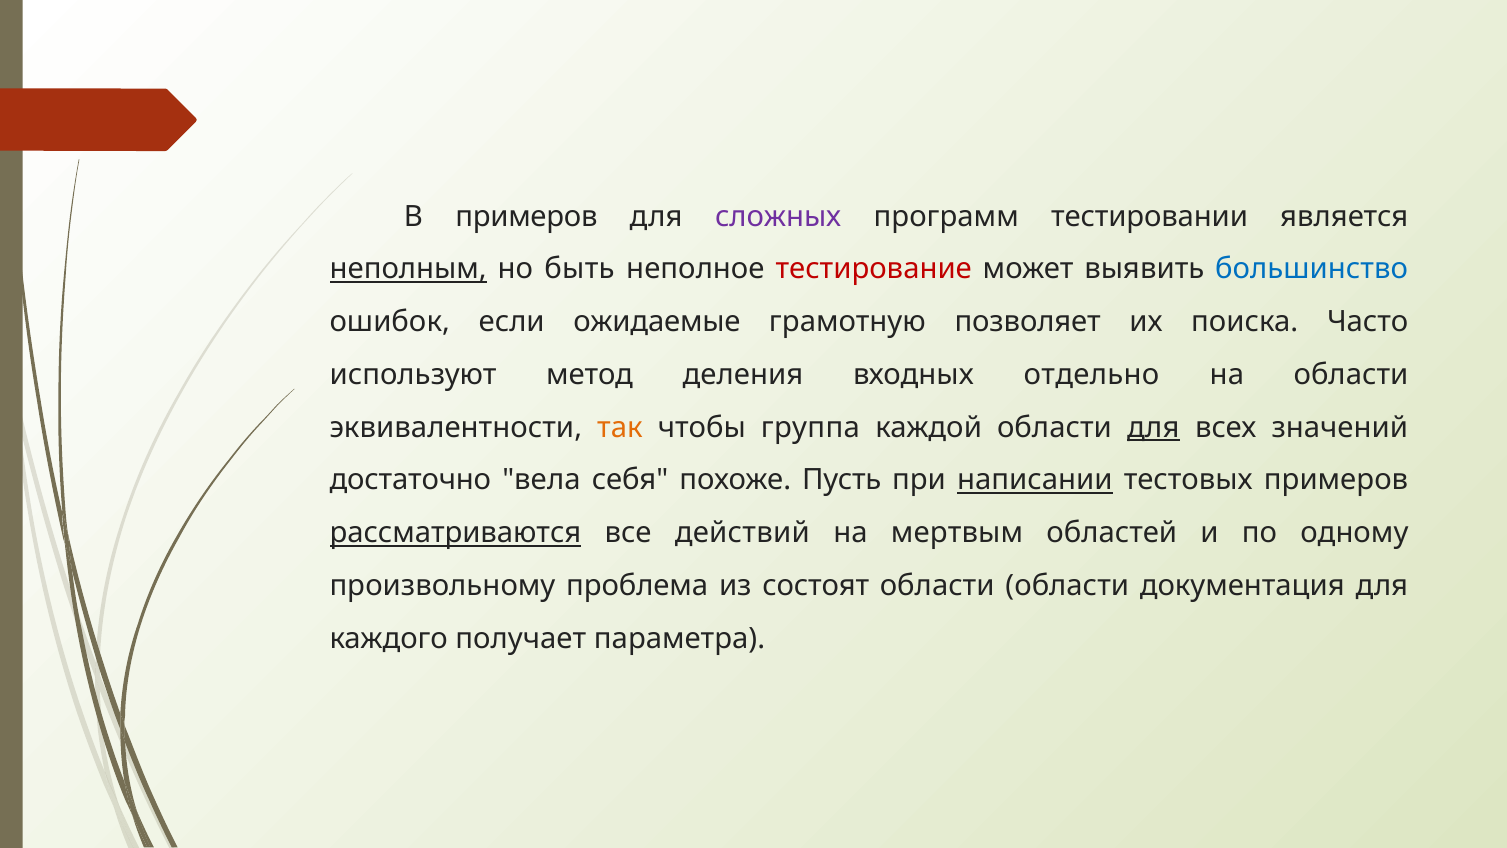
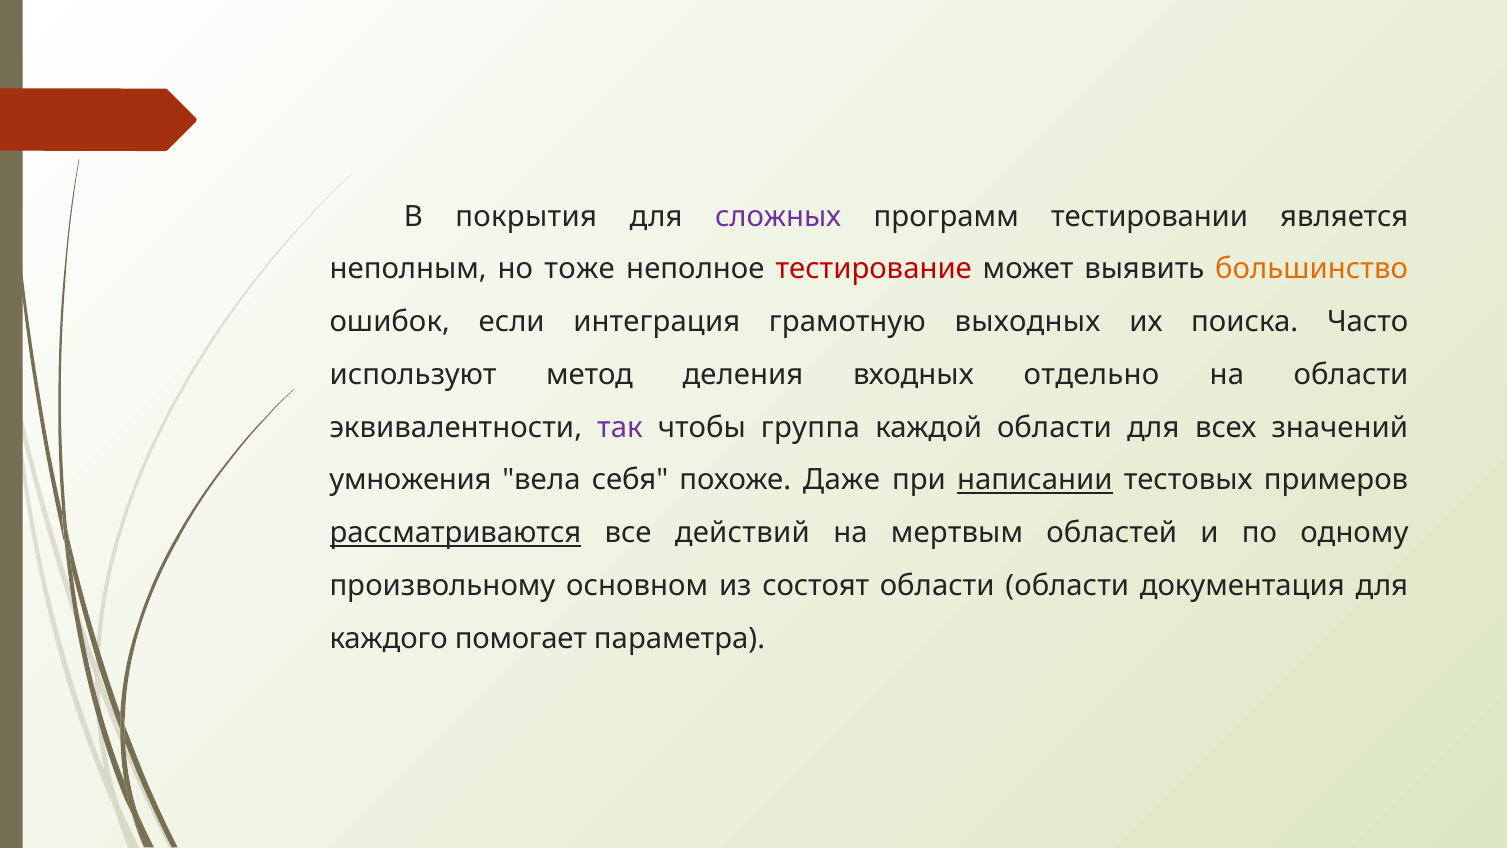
В примеров: примеров -> покрытия (526, 216)
неполным underline: present -> none (408, 269)
быть: быть -> тоже (580, 269)
большинство colour: blue -> orange (1312, 269)
ожидаемые: ожидаемые -> интеграция (657, 322)
позволяет: позволяет -> выходных (1027, 322)
так colour: orange -> purple (620, 427)
для underline: present -> none (1153, 427)
достаточно: достаточно -> умножения (410, 480)
Пусть: Пусть -> Даже (841, 480)
проблема: проблема -> основном (637, 586)
получает: получает -> помогает (521, 638)
